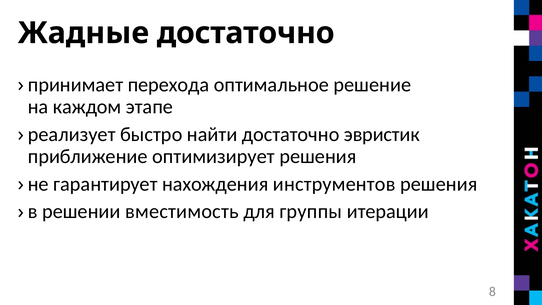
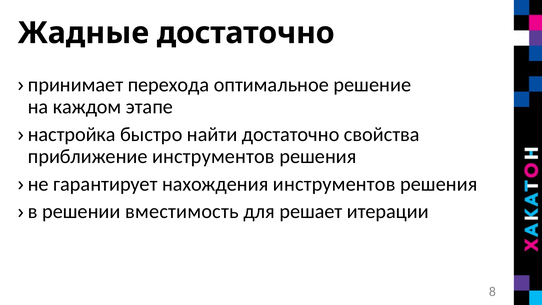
реализует: реализует -> настройка (72, 134)
эвристик: эвристик -> свойства (382, 134)
приближение оптимизирует: оптимизирует -> инструментов (213, 156)
группы: группы -> решает (311, 212)
